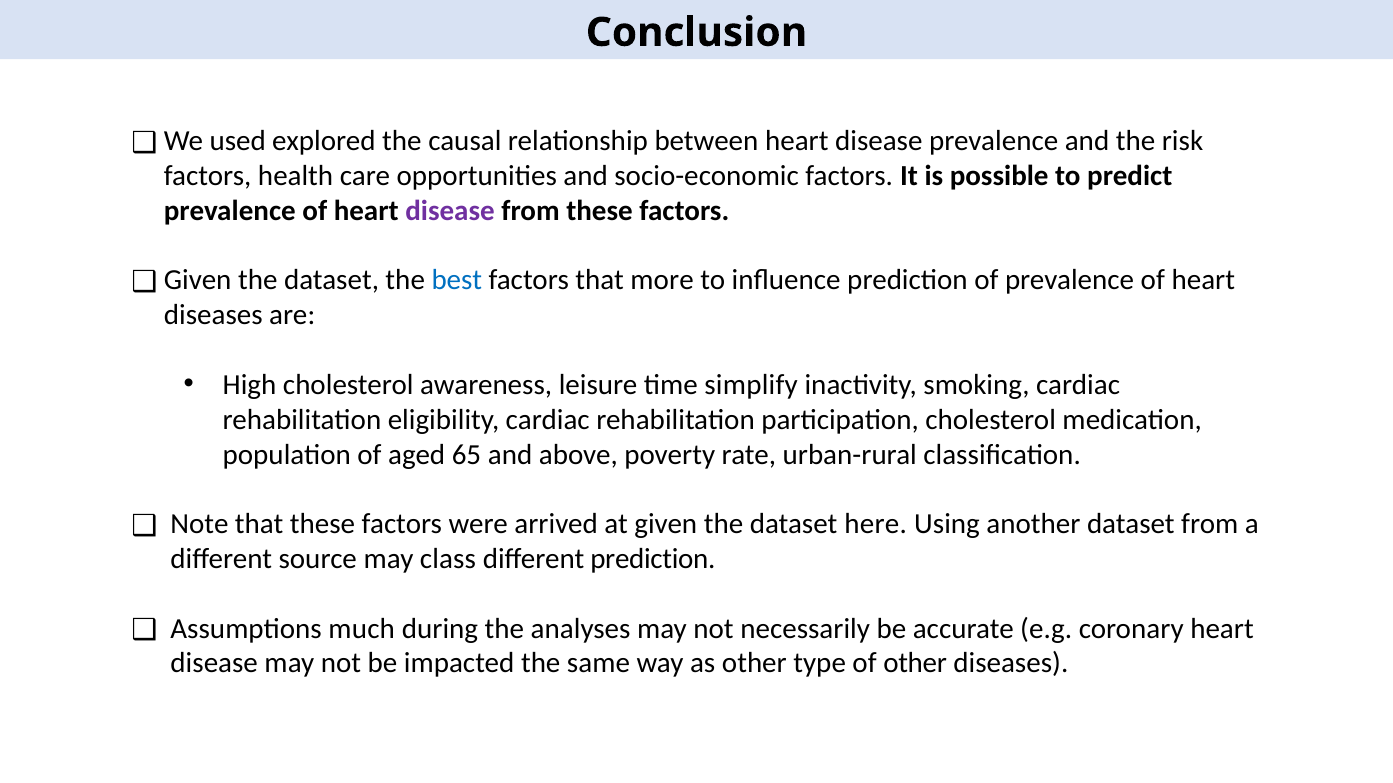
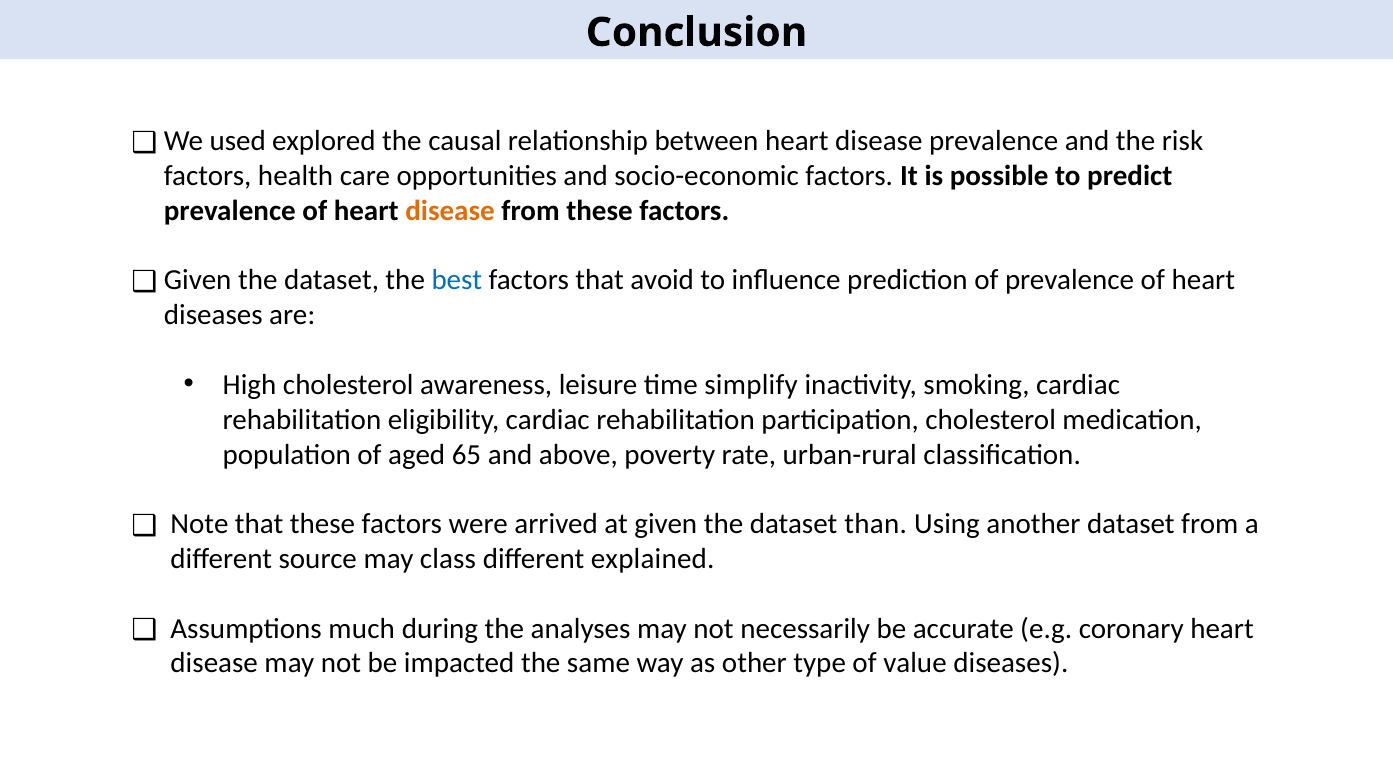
disease colour: purple -> orange (450, 211)
more: more -> avoid (662, 281)
here: here -> than (876, 524)
different prediction: prediction -> explained (653, 559)
of other: other -> value (915, 664)
